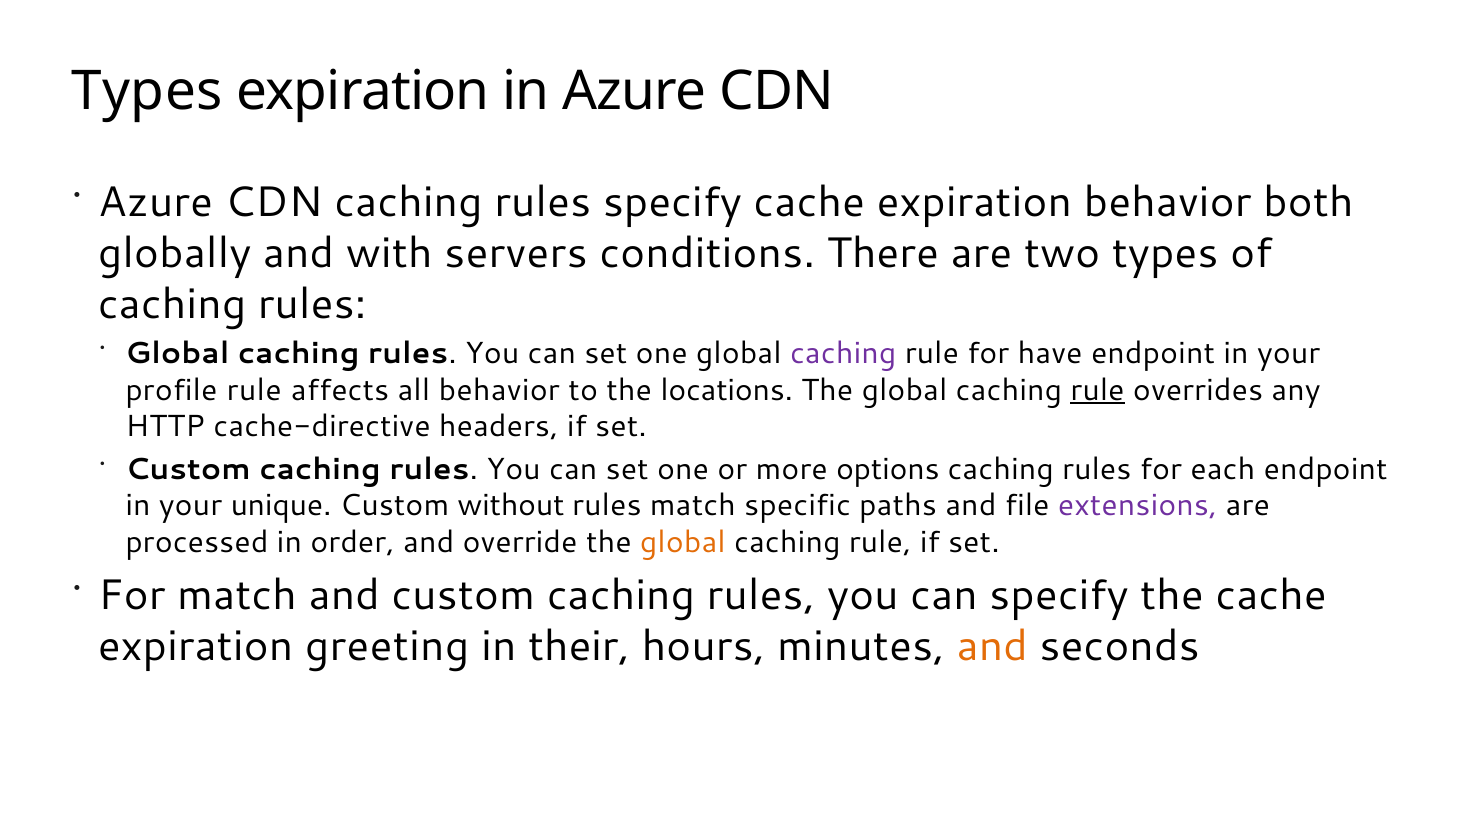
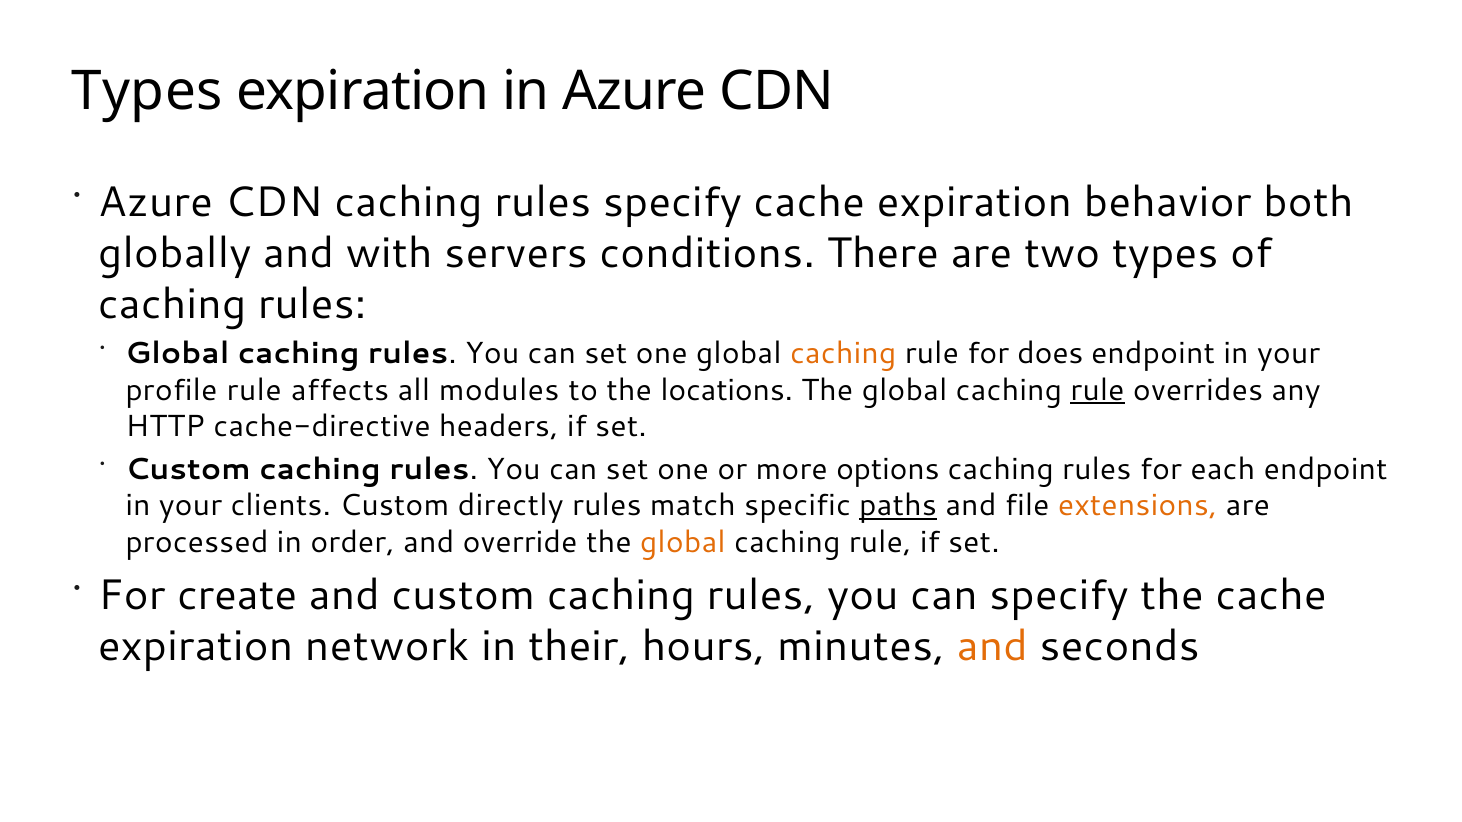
caching colour: purple -> orange (843, 354)
have: have -> does (1050, 354)
all behavior: behavior -> modules (499, 390)
unique: unique -> clients (281, 506)
without: without -> directly (511, 506)
paths underline: none -> present (898, 506)
extensions colour: purple -> orange (1138, 506)
For match: match -> create (237, 596)
greeting: greeting -> network (387, 647)
